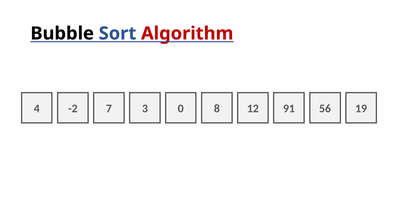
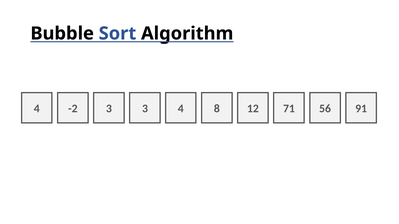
Algorithm colour: red -> black (187, 34)
-2 7: 7 -> 3 (109, 109)
3 0: 0 -> 4 (181, 109)
91: 91 -> 71 (289, 109)
19: 19 -> 91 (361, 109)
